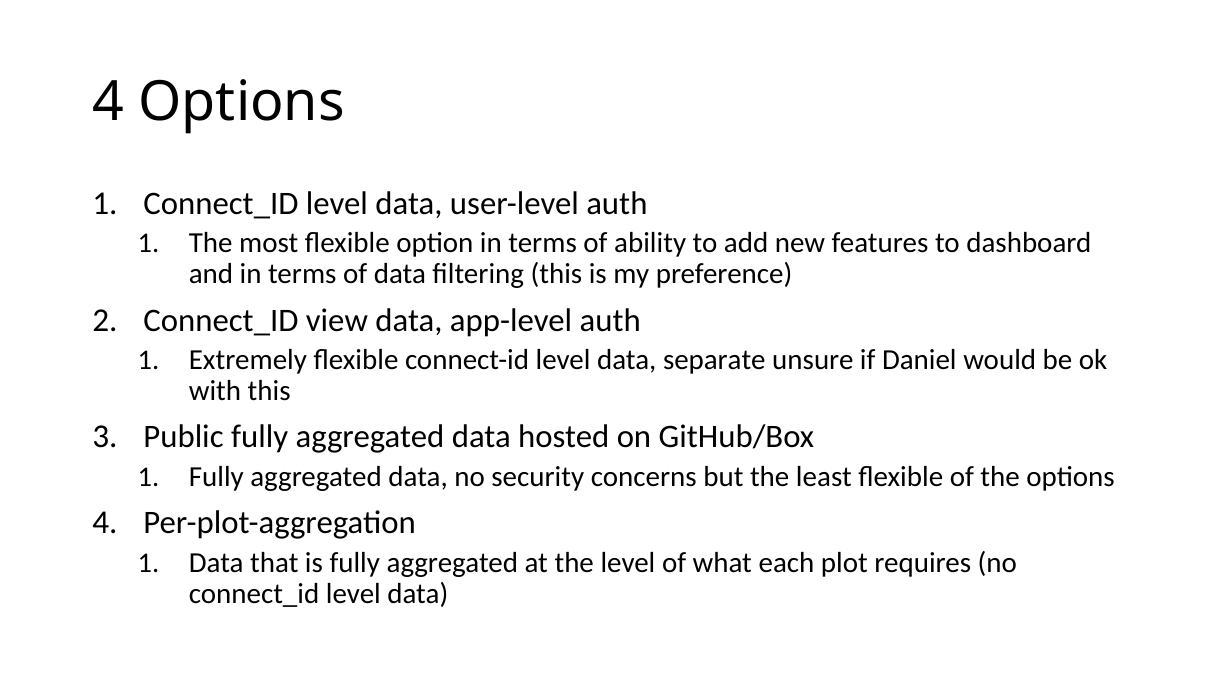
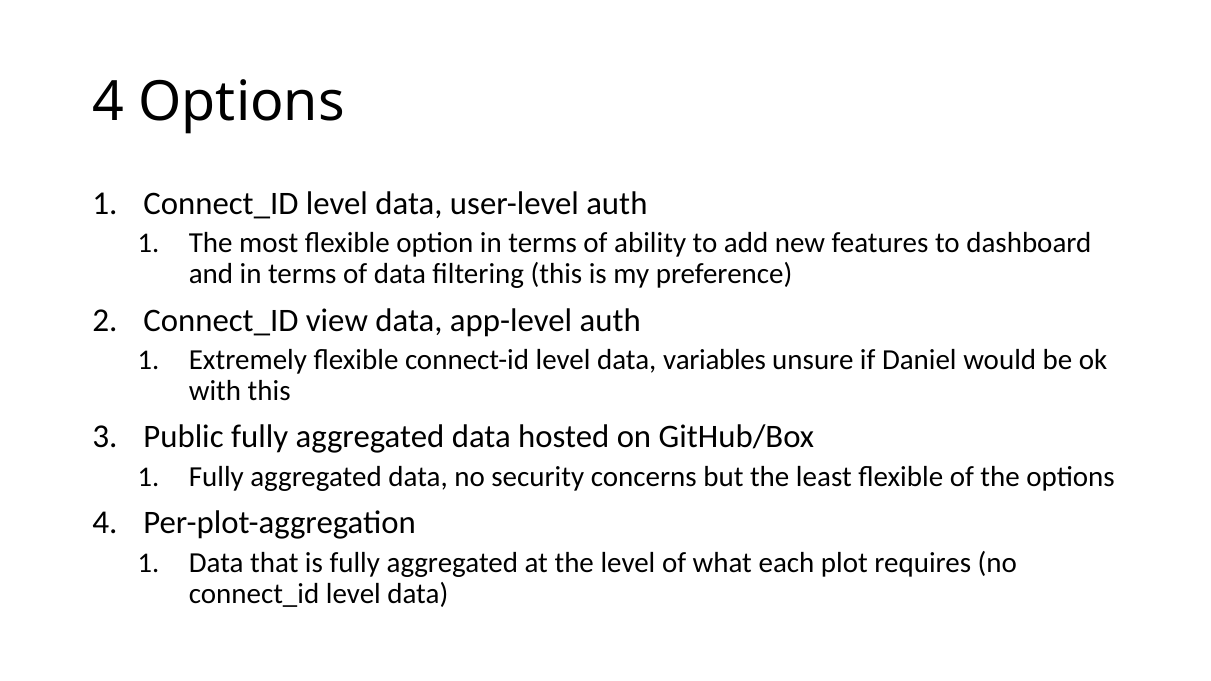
separate: separate -> variables (714, 360)
